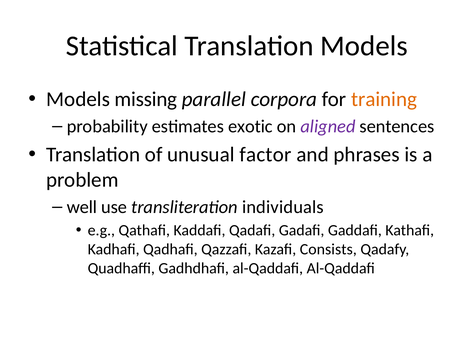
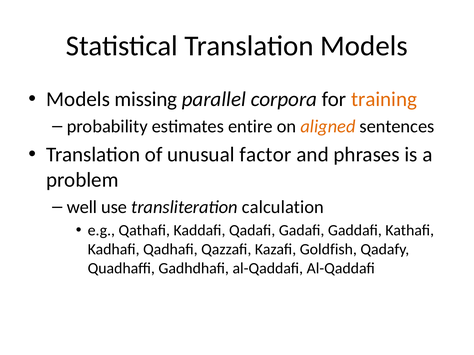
exotic: exotic -> entire (250, 127)
aligned colour: purple -> orange (328, 127)
individuals: individuals -> calculation (283, 207)
Consists: Consists -> Goldfish (328, 250)
